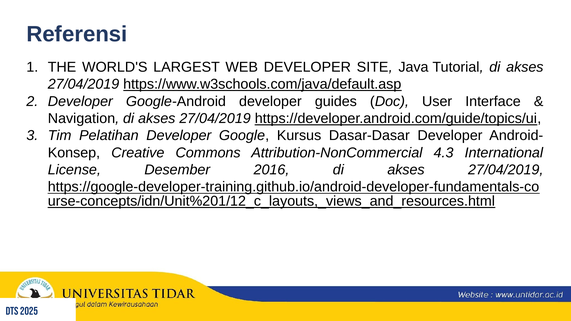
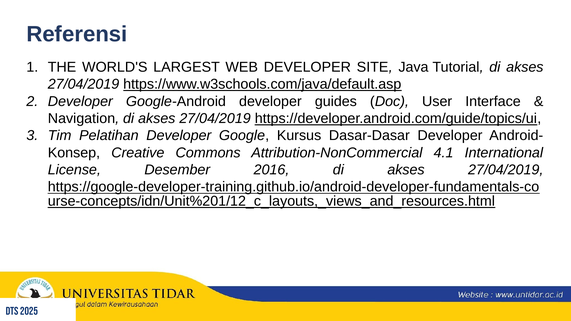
4.3: 4.3 -> 4.1 (444, 153)
